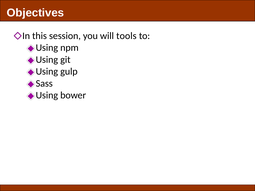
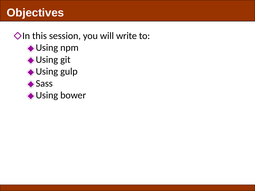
tools: tools -> write (126, 36)
